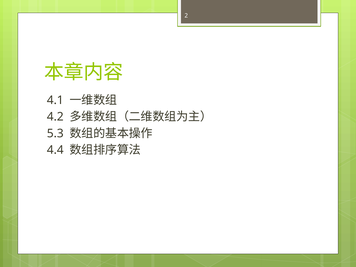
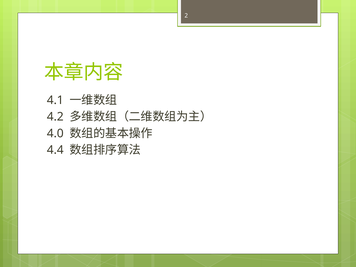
5.3: 5.3 -> 4.0 (55, 133)
